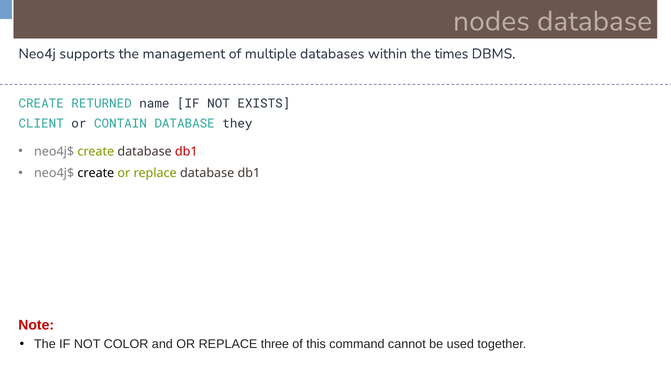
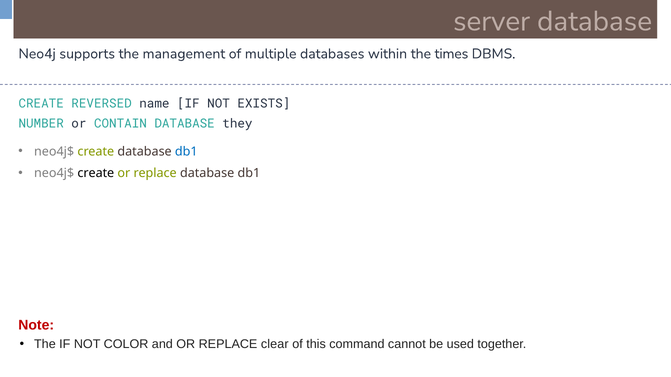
nodes: nodes -> server (492, 21)
RETURNED: RETURNED -> REVERSED (102, 104)
CLIENT: CLIENT -> NUMBER (41, 124)
db1 colour: red -> blue (186, 152)
three: three -> clear (275, 345)
